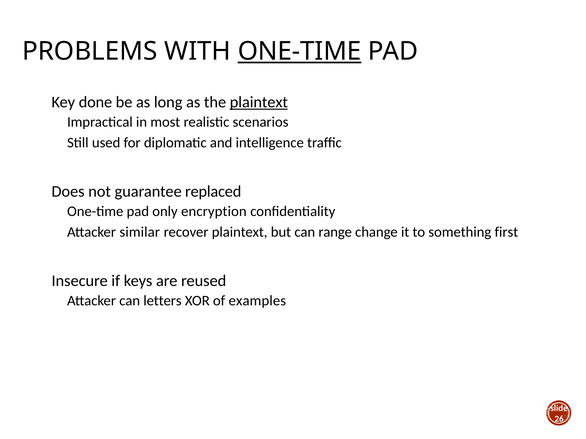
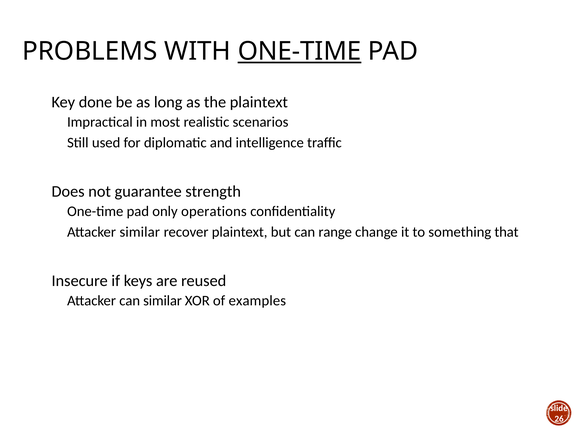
plaintext underline: present -> none (259, 102)
replaced: replaced -> strength (213, 192)
encryption: encryption -> operations (214, 212)
first: first -> that (506, 232)
can letters: letters -> similar (163, 301)
